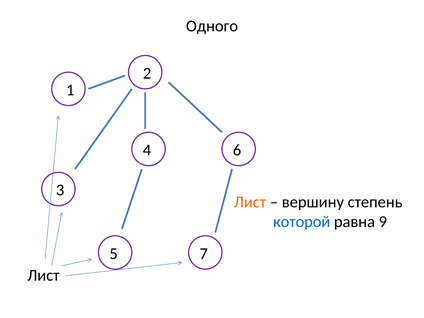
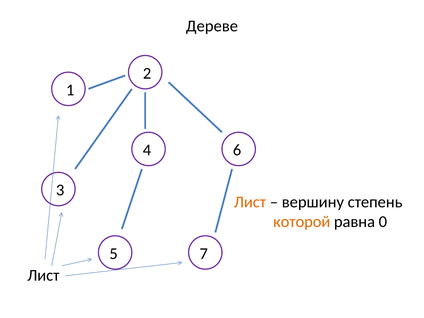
Одного: Одного -> Дереве (212, 26)
которой colour: blue -> orange (302, 222)
9: 9 -> 0 (383, 222)
